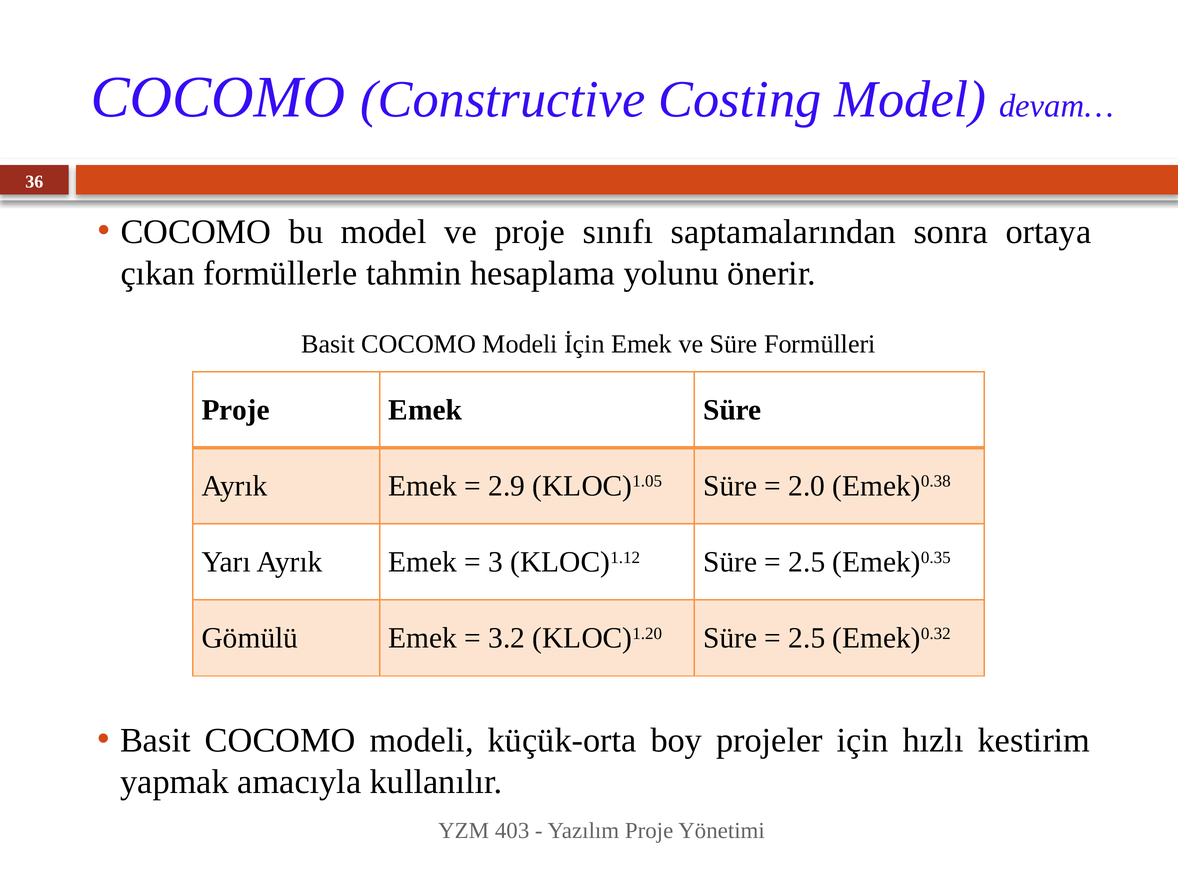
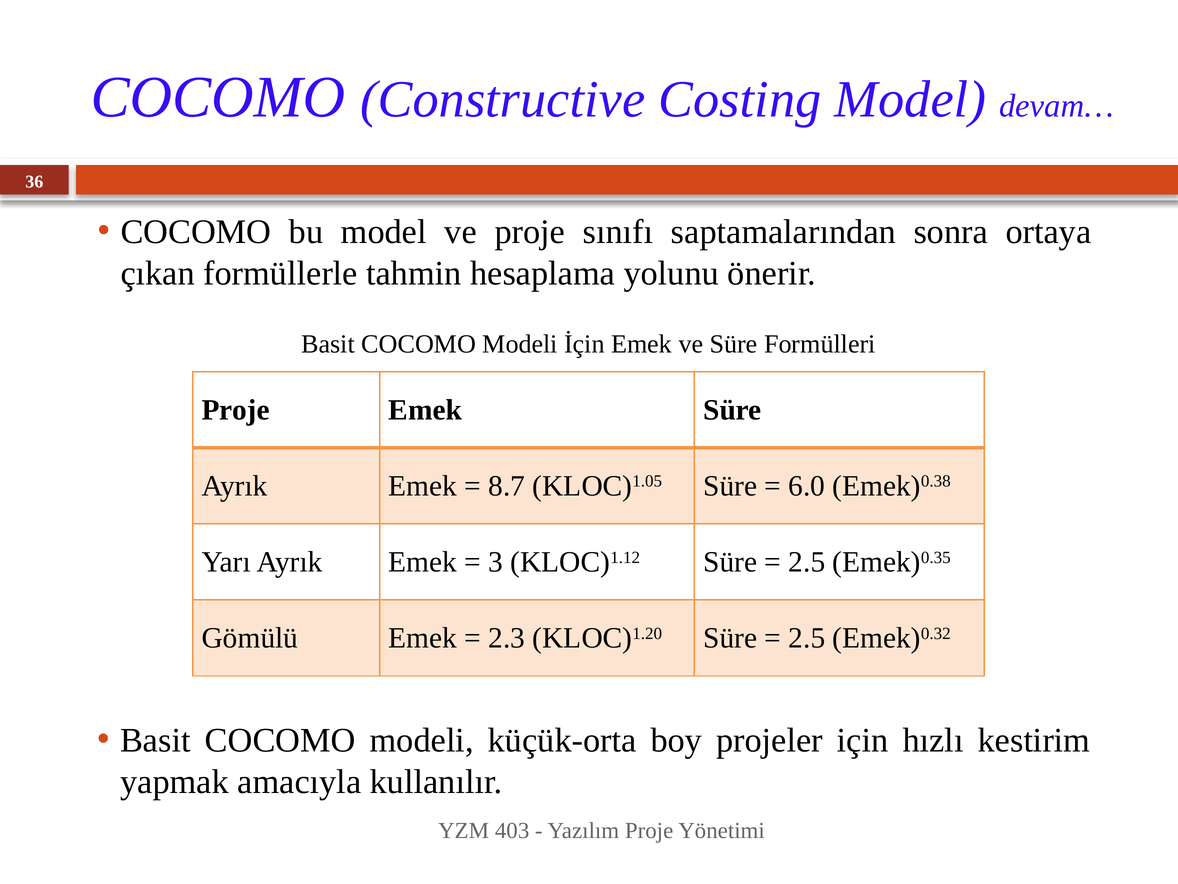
2.9: 2.9 -> 8.7 (507, 486)
2.0: 2.0 -> 6.0 (807, 486)
3.2: 3.2 -> 2.3 (507, 638)
